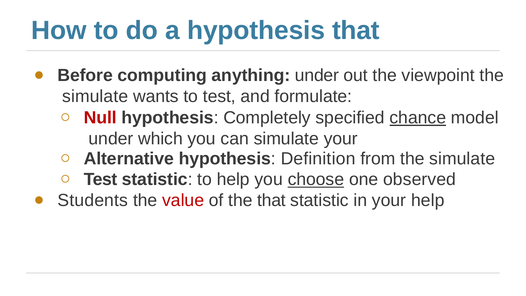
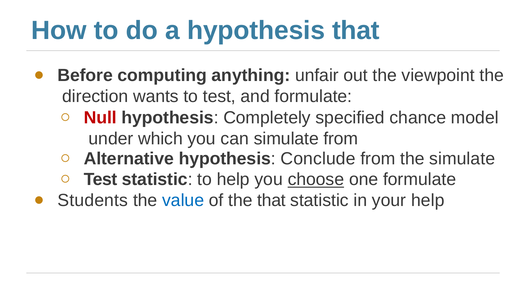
anything under: under -> unfair (317, 75)
simulate: simulate -> direction (95, 96)
chance underline: present -> none (418, 118)
simulate your: your -> from (341, 139)
Definition: Definition -> Conclude (318, 159)
one observed: observed -> formulate (420, 179)
value colour: red -> blue (183, 200)
